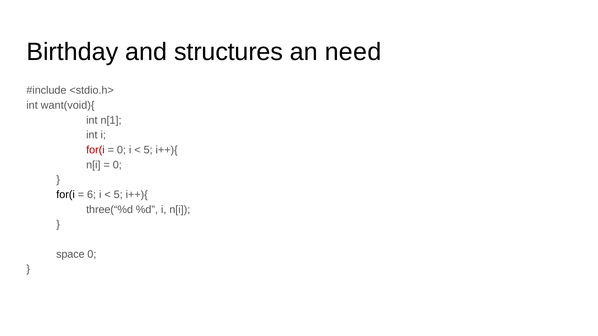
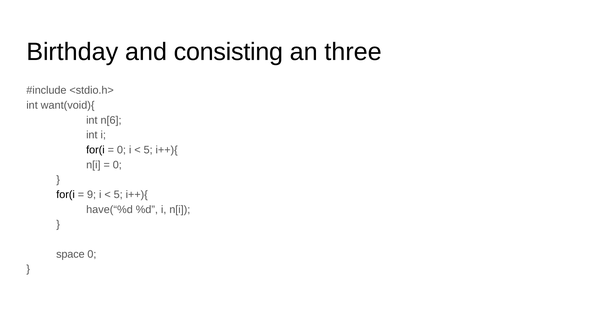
structures: structures -> consisting (229, 52)
need: need -> three (353, 52)
n[1: n[1 -> n[6 (111, 120)
for(i colour: red -> black (95, 150)
6: 6 -> 9 (92, 195)
three(“%d: three(“%d -> have(“%d (109, 210)
